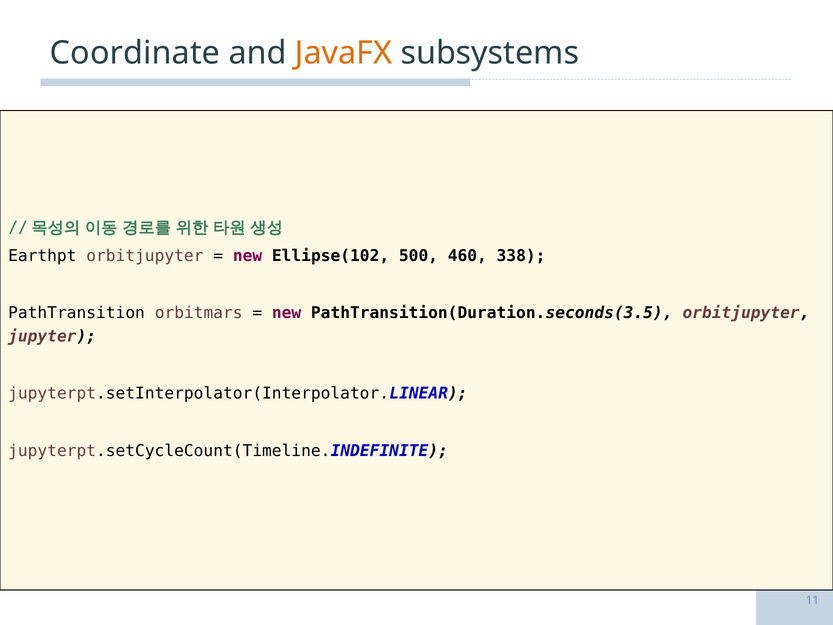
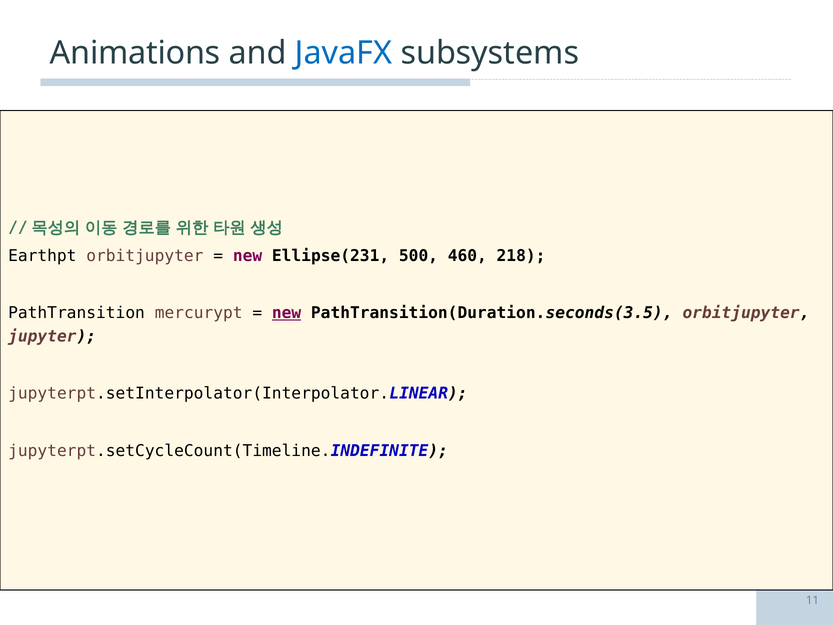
Coordinate: Coordinate -> Animations (135, 53)
JavaFX colour: orange -> blue (344, 53)
Ellipse(102: Ellipse(102 -> Ellipse(231 (331, 256)
338: 338 -> 218 (521, 256)
orbitmars: orbitmars -> mercurypt (199, 313)
new underline: none -> present (287, 313)
